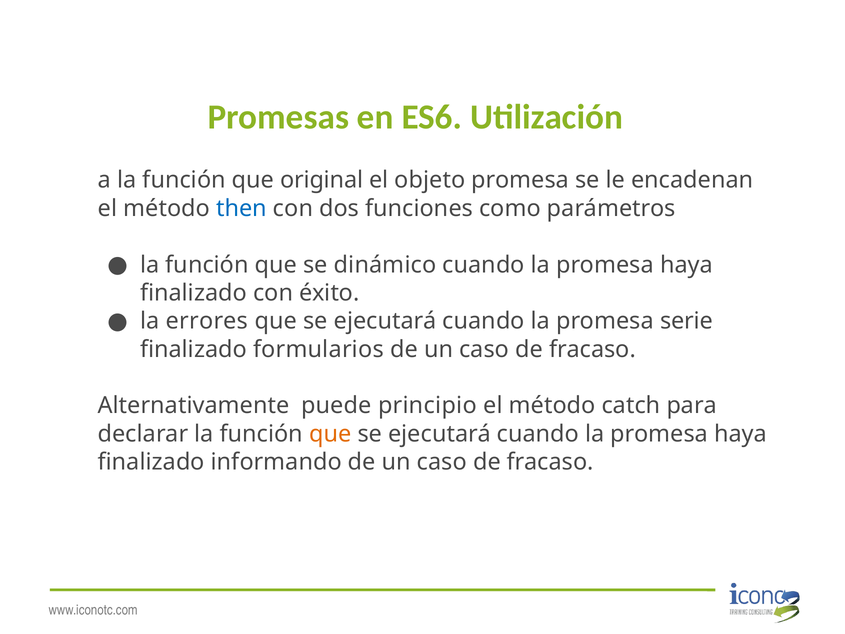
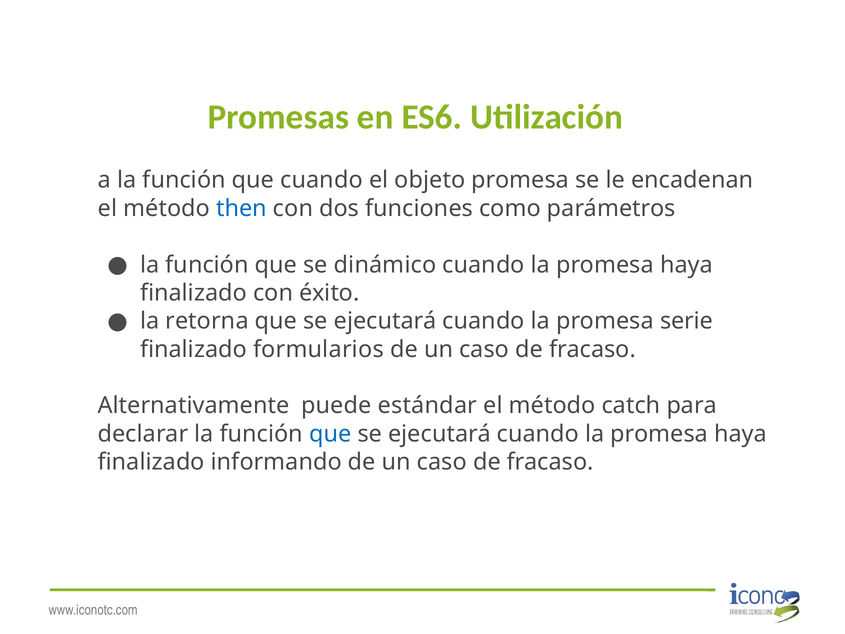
que original: original -> cuando (322, 180)
errores: errores -> retorna (207, 321)
principio: principio -> estándar (427, 406)
que colour: orange -> blue (330, 434)
